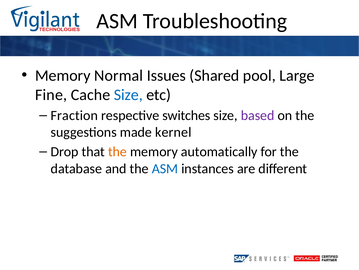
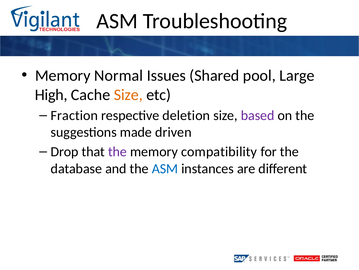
Fine: Fine -> High (51, 94)
Size colour: blue -> orange (128, 94)
switches: switches -> deletion (186, 115)
kernel: kernel -> driven (173, 132)
the colour: orange -> purple (117, 151)
automatically: automatically -> compatibility (219, 151)
